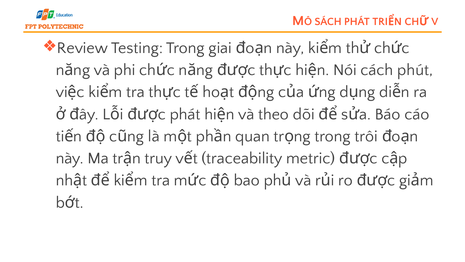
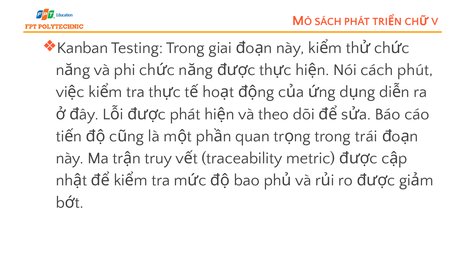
Review: Review -> Kanban (82, 48)
trôi: trôi -> trái (366, 136)
